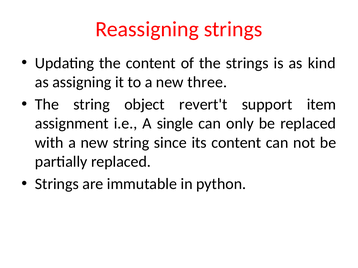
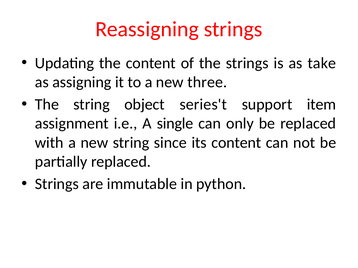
kind: kind -> take (322, 63)
revert't: revert't -> series't (203, 105)
